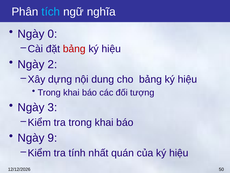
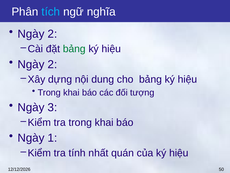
0: 0 -> 2 (52, 34)
bảng colour: red -> green (74, 49)
9: 9 -> 1 (52, 138)
